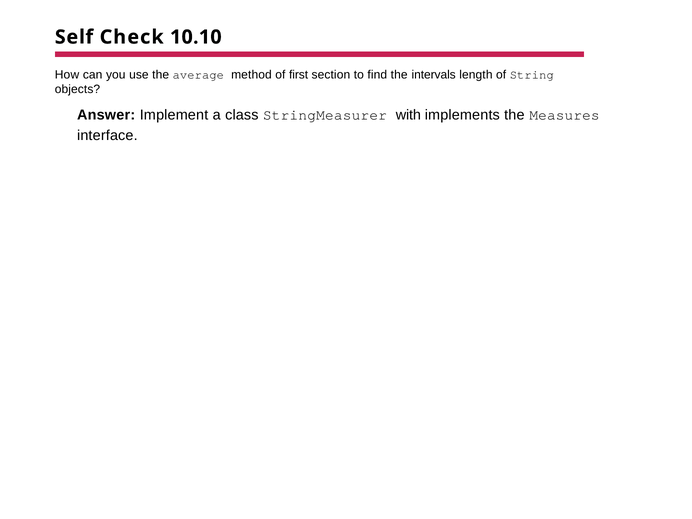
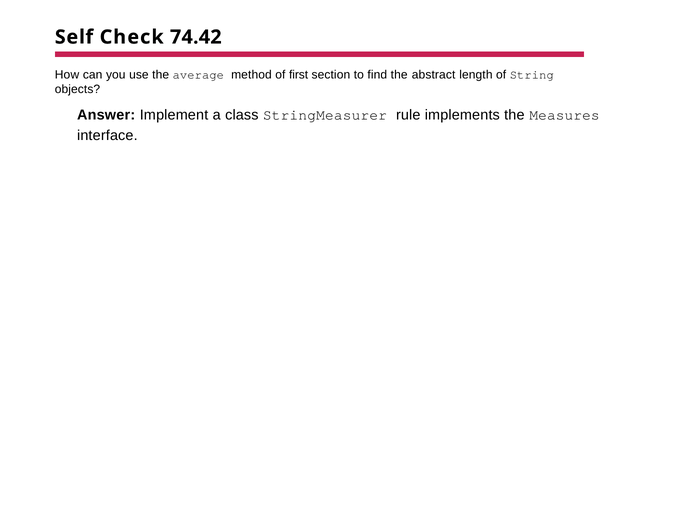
10.10: 10.10 -> 74.42 (196, 37)
intervals: intervals -> abstract (434, 75)
with: with -> rule (408, 115)
